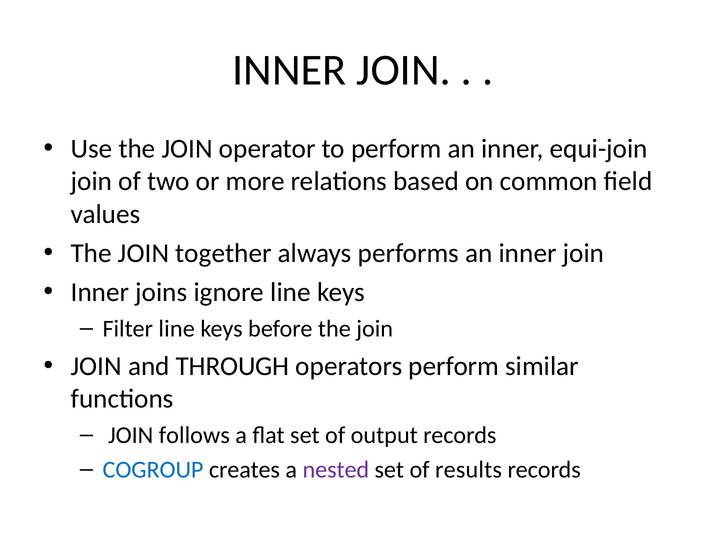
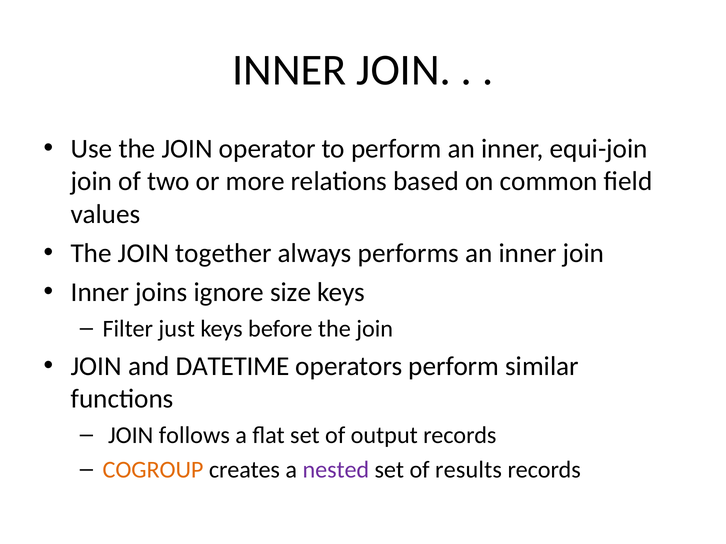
ignore line: line -> size (291, 293)
Filter line: line -> just (177, 329)
THROUGH: THROUGH -> DATETIME (233, 367)
COGROUP colour: blue -> orange (153, 470)
